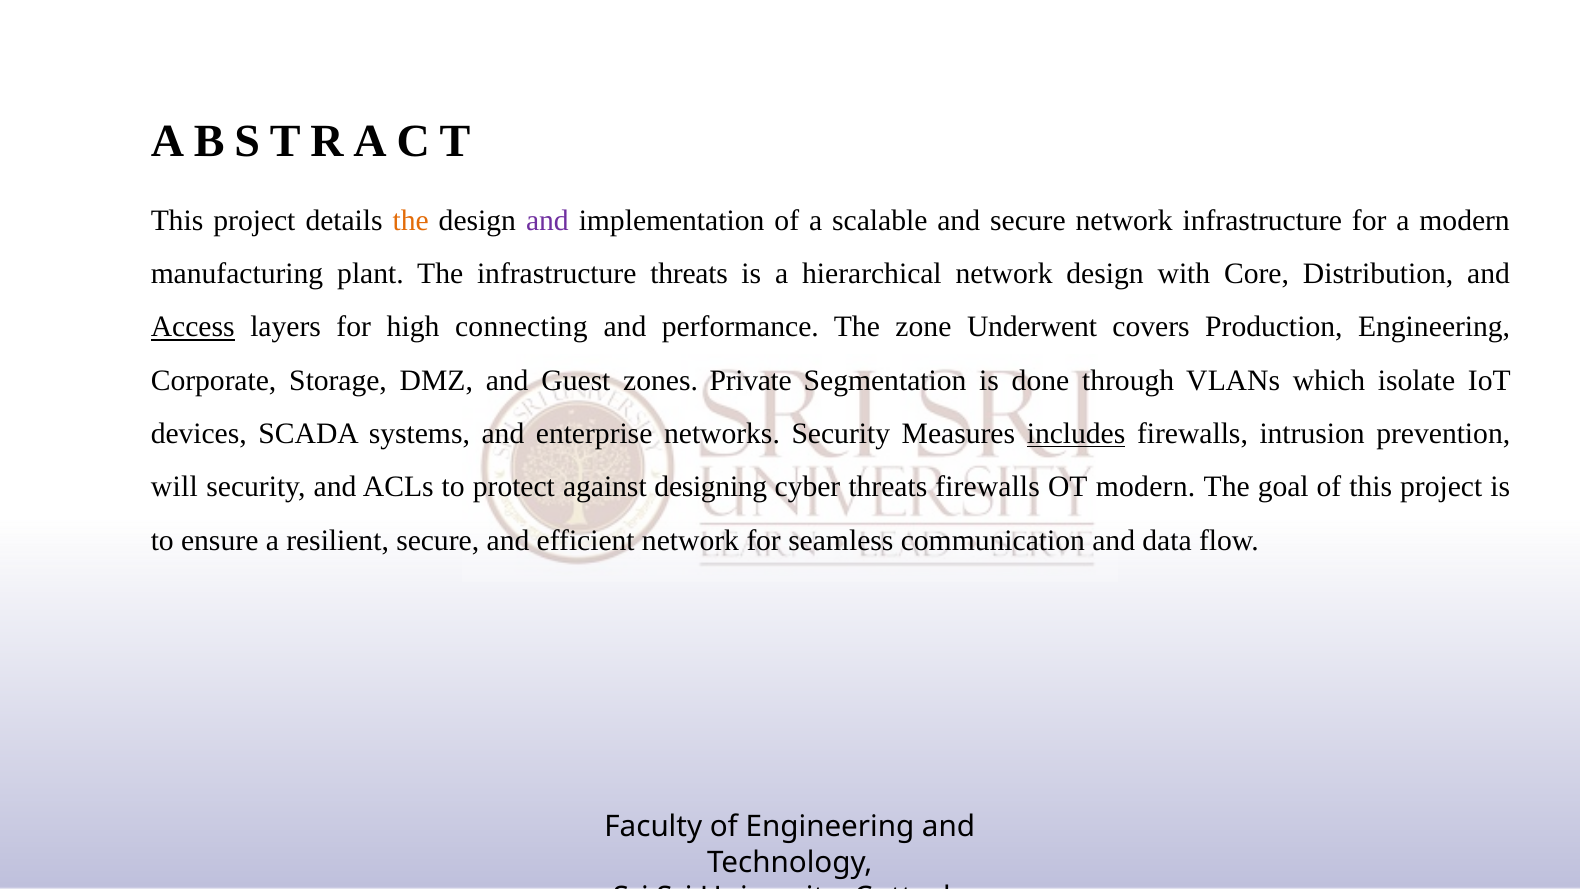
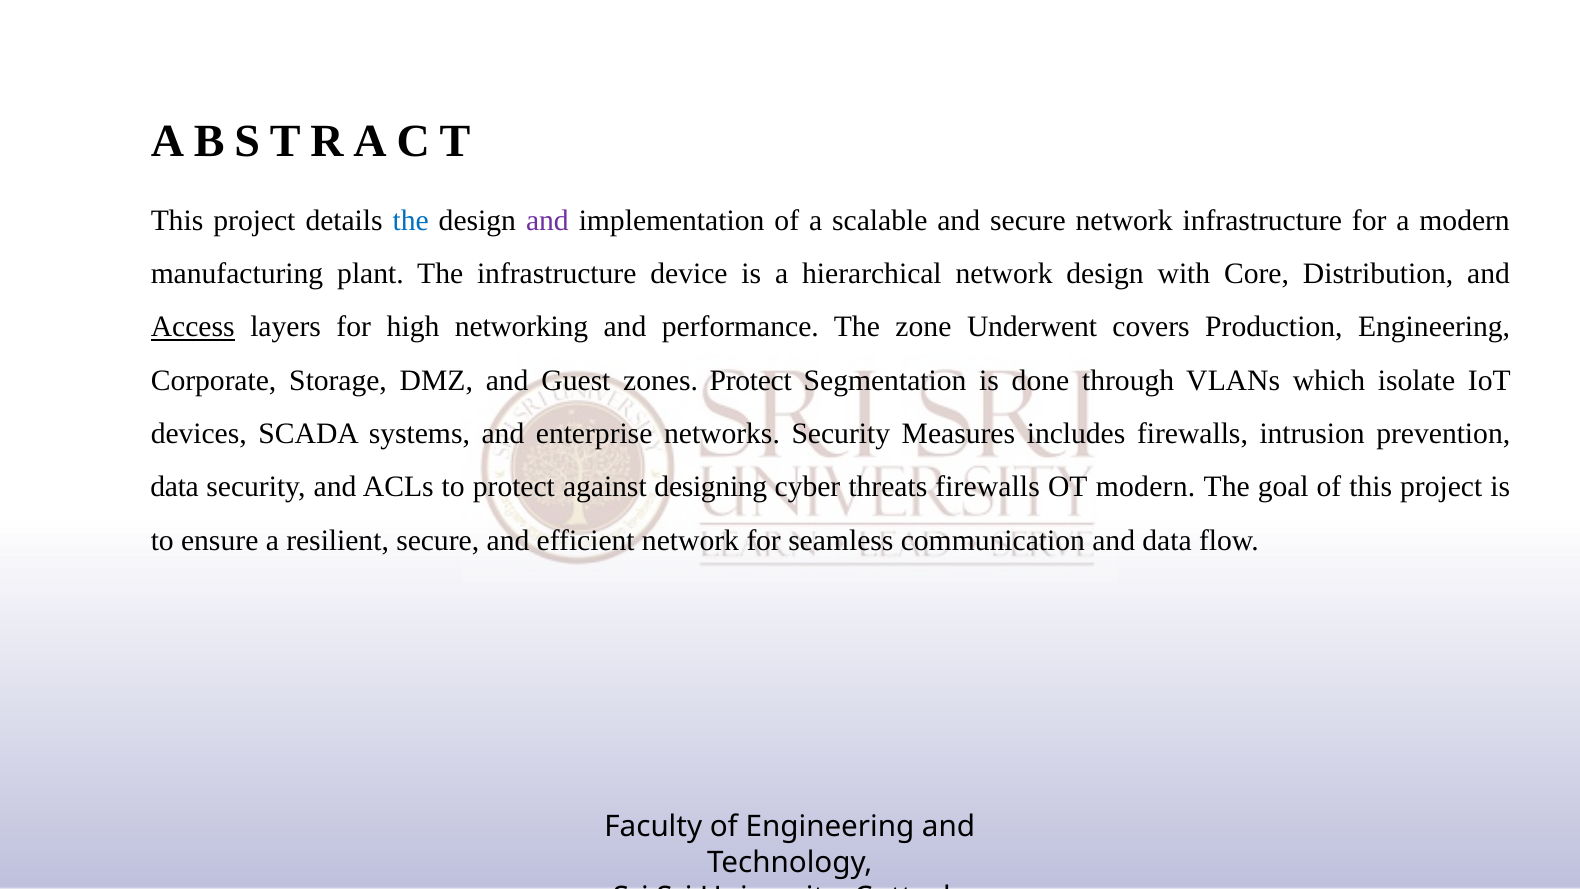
the colour: orange -> blue (411, 220)
infrastructure threats: threats -> device (689, 274)
connecting: connecting -> networking (522, 327)
zones Private: Private -> Protect (751, 380)
includes underline: present -> none (1076, 434)
will: will -> data (175, 487)
